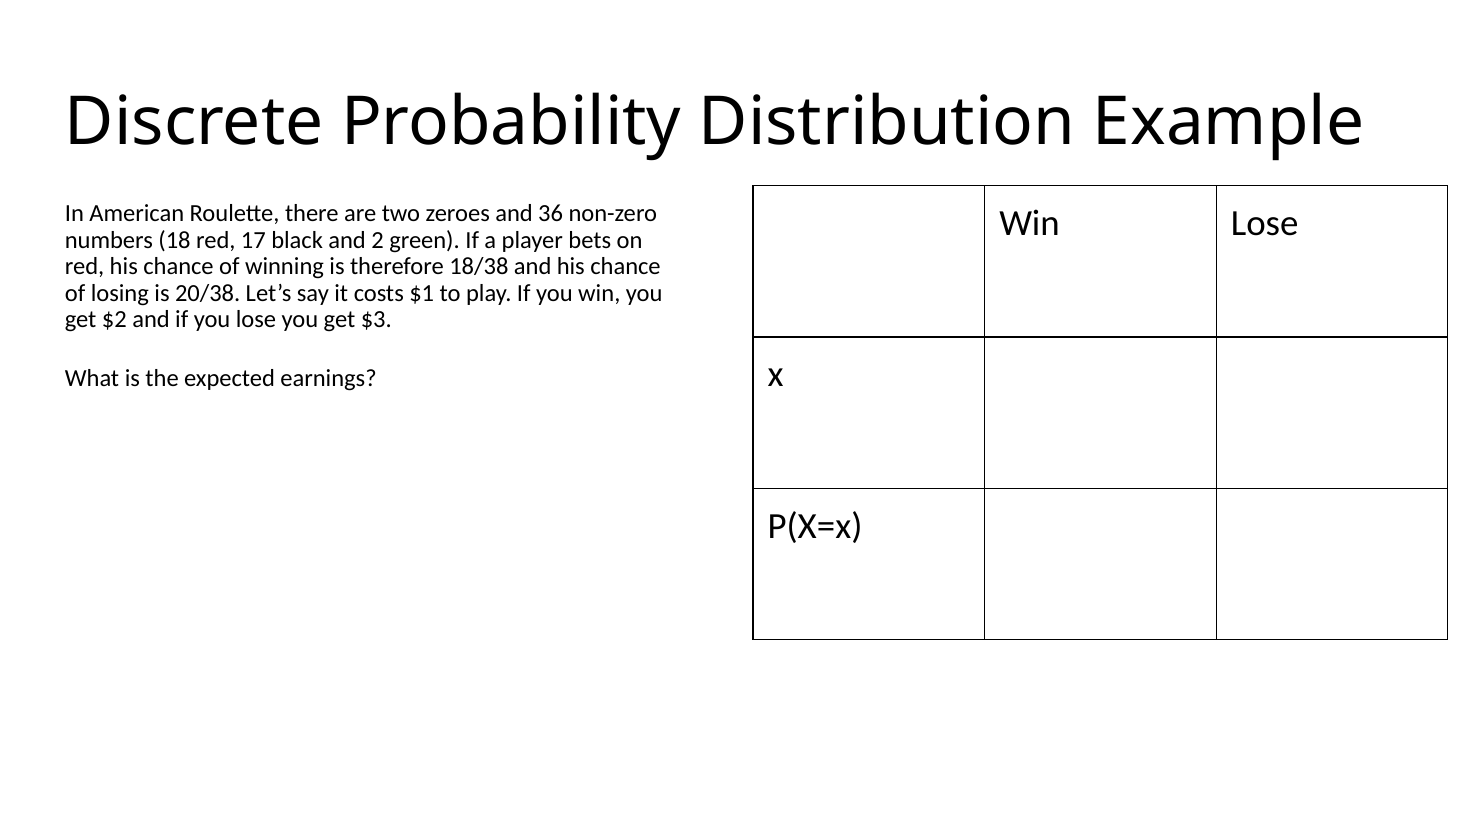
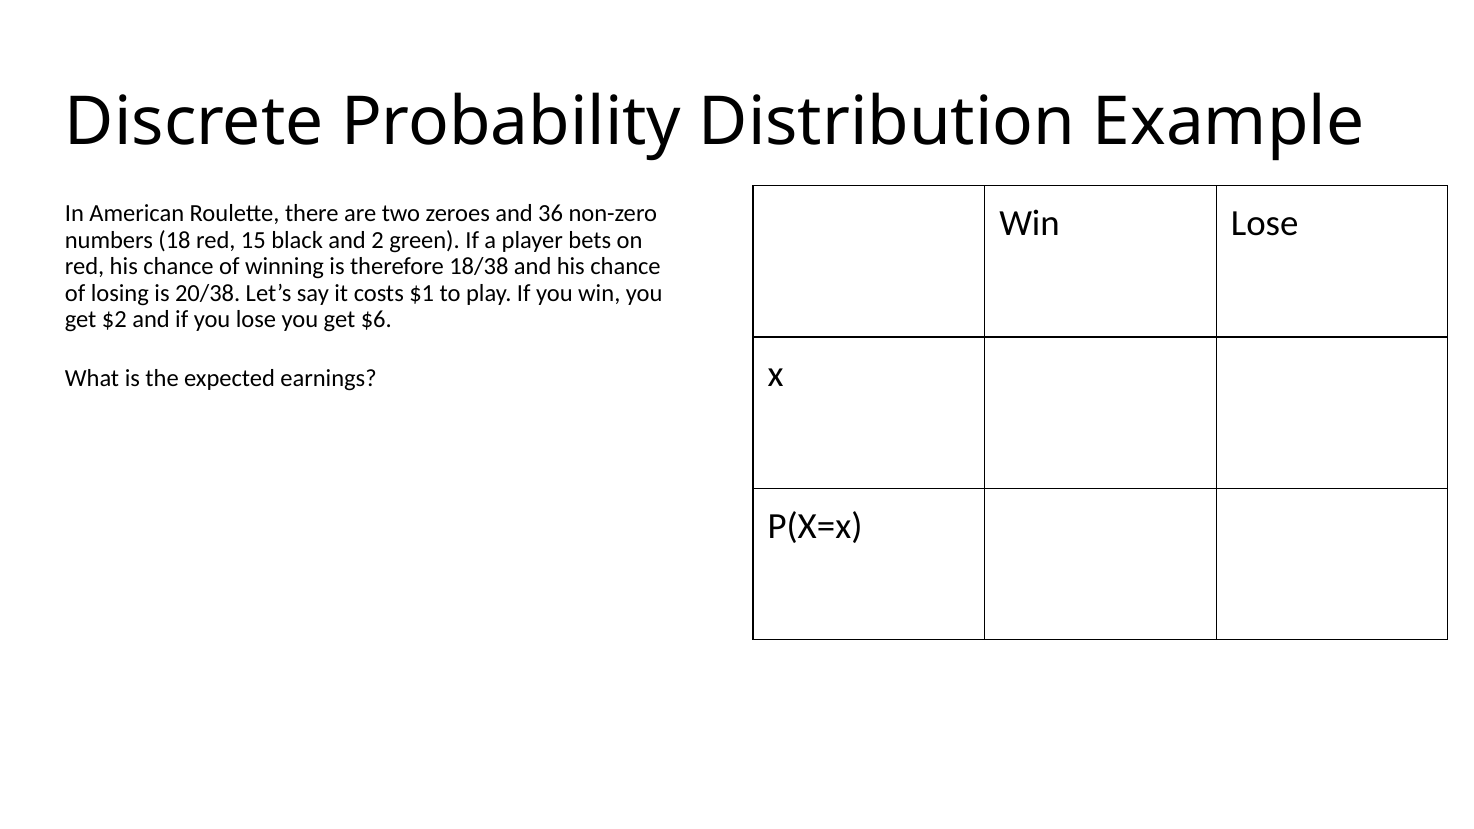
17: 17 -> 15 (253, 240)
$3: $3 -> $6 (376, 320)
